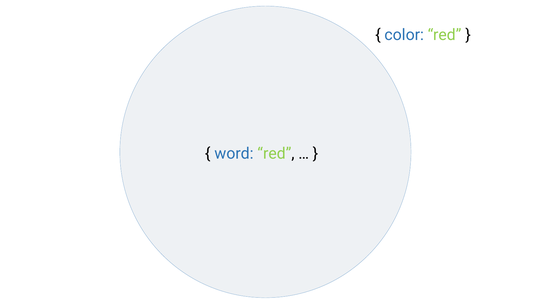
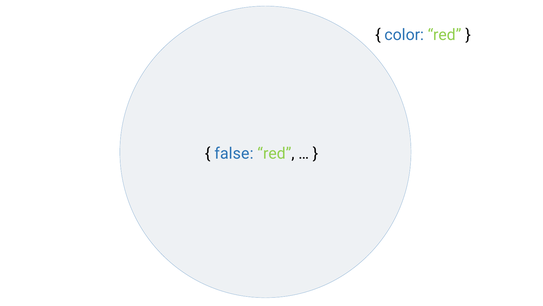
word: word -> false (234, 153)
